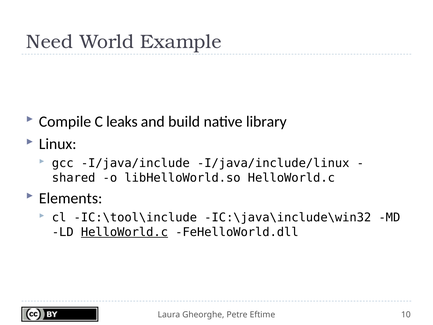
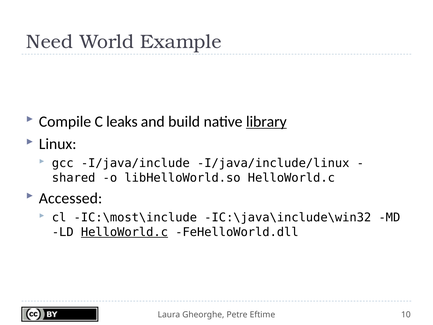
library underline: none -> present (266, 121)
Elements: Elements -> Accessed (71, 198)
IC:\tool\include: IC:\tool\include -> IC:\most\include (135, 217)
